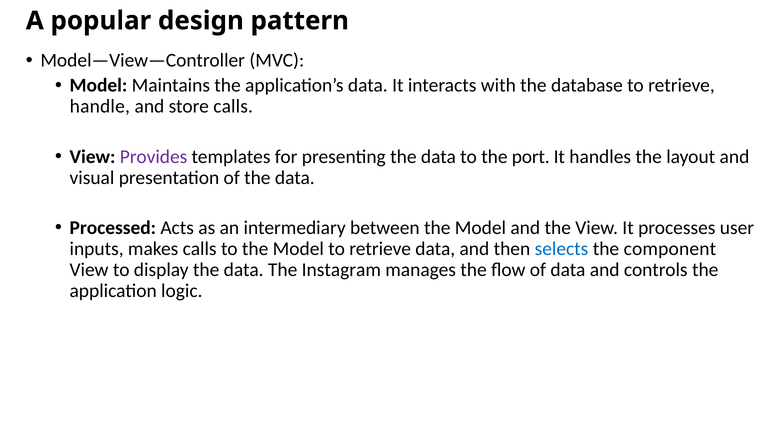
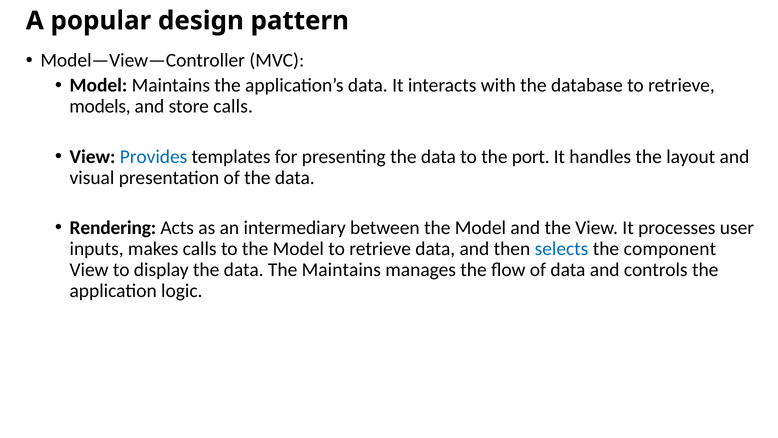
handle: handle -> models (100, 106)
Provides colour: purple -> blue (154, 157)
Processed: Processed -> Rendering (113, 228)
The Instagram: Instagram -> Maintains (341, 270)
